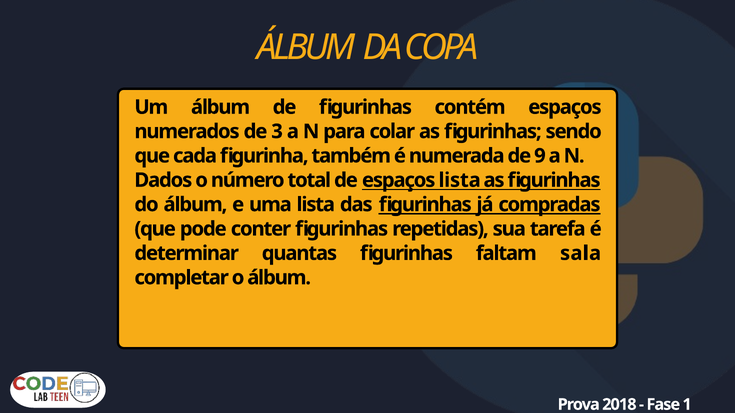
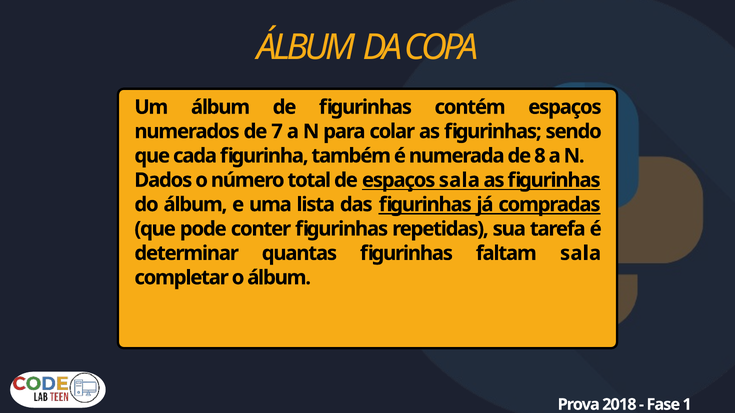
3: 3 -> 7 (277, 132)
9: 9 -> 8 (540, 156)
espaços lista: lista -> sala (459, 180)
